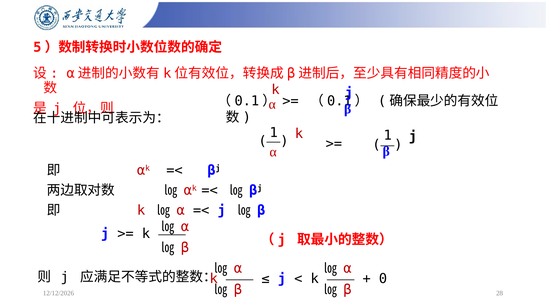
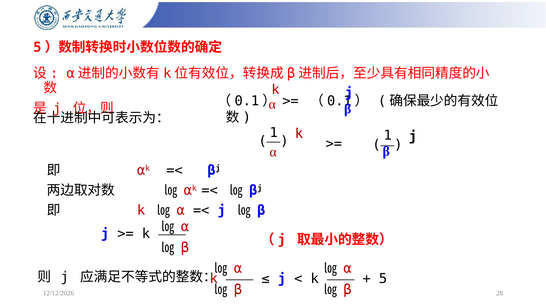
0: 0 -> 5 (383, 279)
